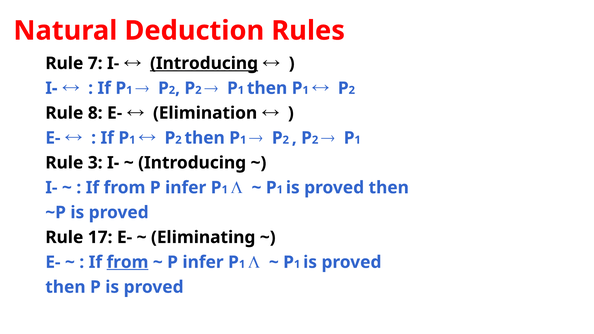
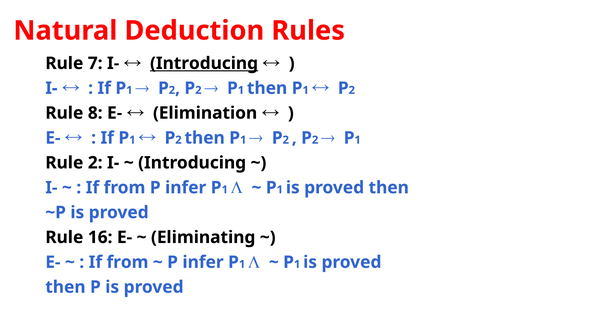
Rule 3: 3 -> 2 (95, 163)
17: 17 -> 16 (100, 237)
from underline: present -> none (128, 262)
